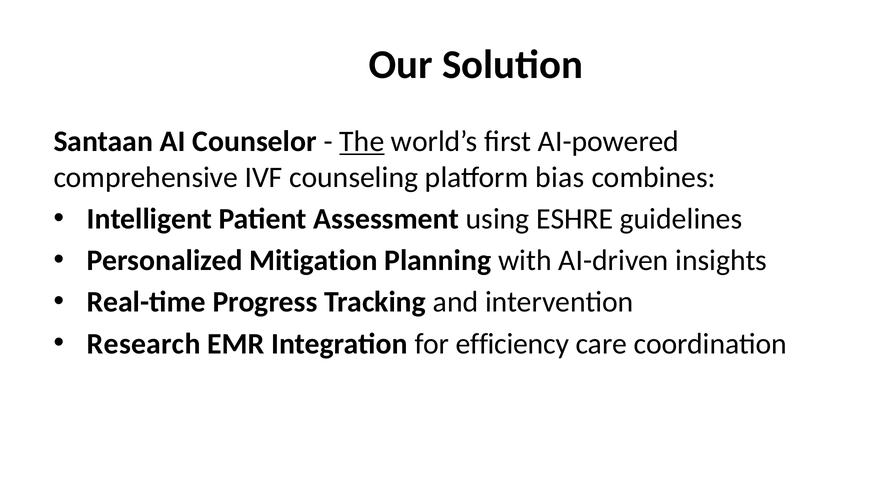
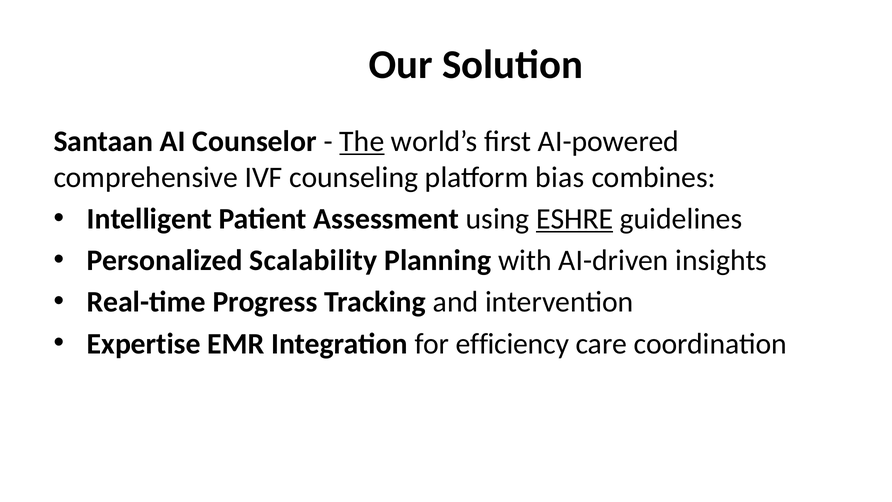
ESHRE underline: none -> present (575, 219)
Mitigation: Mitigation -> Scalability (313, 260)
Research: Research -> Expertise (144, 344)
